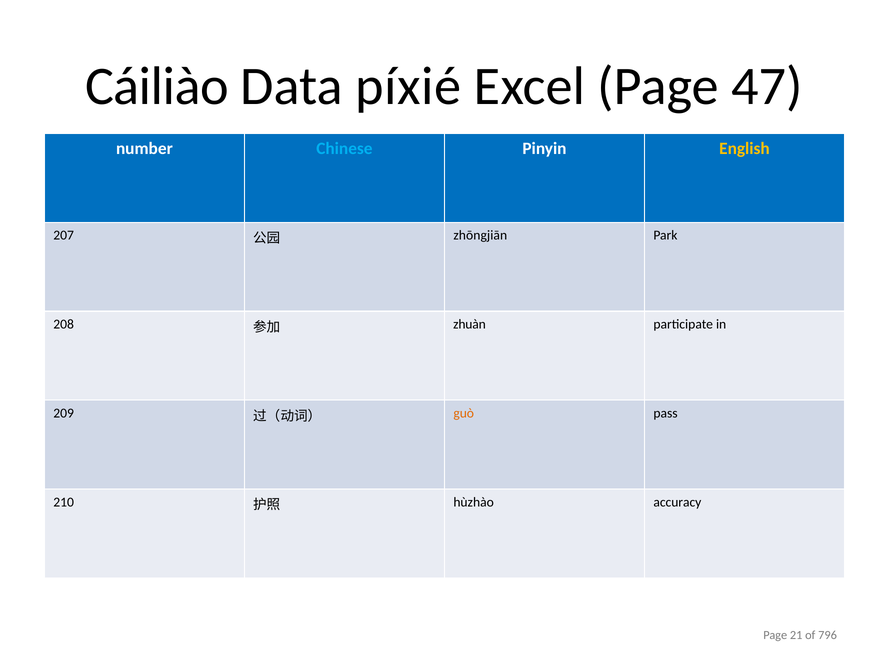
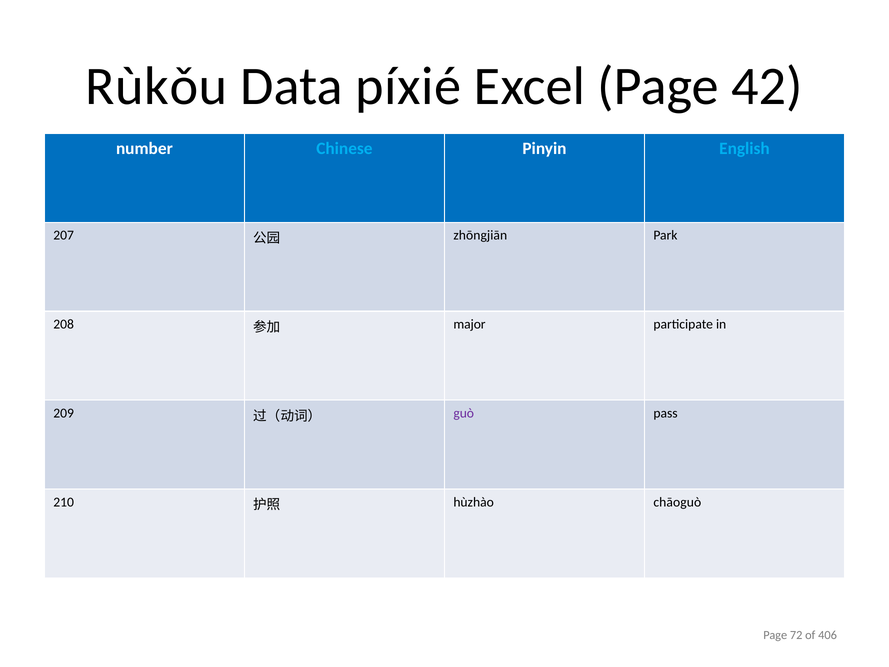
Cáiliào: Cáiliào -> Rùkǒu (156, 86)
47: 47 -> 42 (767, 86)
English colour: yellow -> light blue (744, 149)
zhuàn: zhuàn -> major (469, 324)
guò colour: orange -> purple (464, 413)
accuracy: accuracy -> chāoguò (677, 502)
21: 21 -> 72 (796, 635)
796: 796 -> 406 (828, 635)
